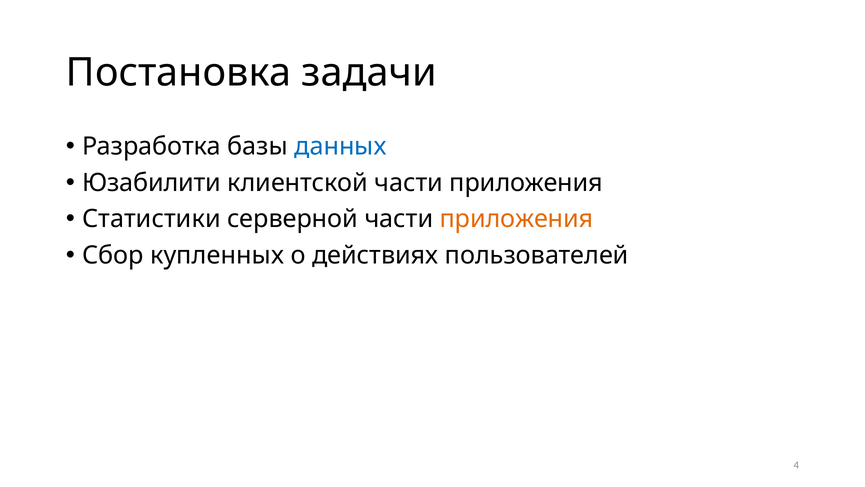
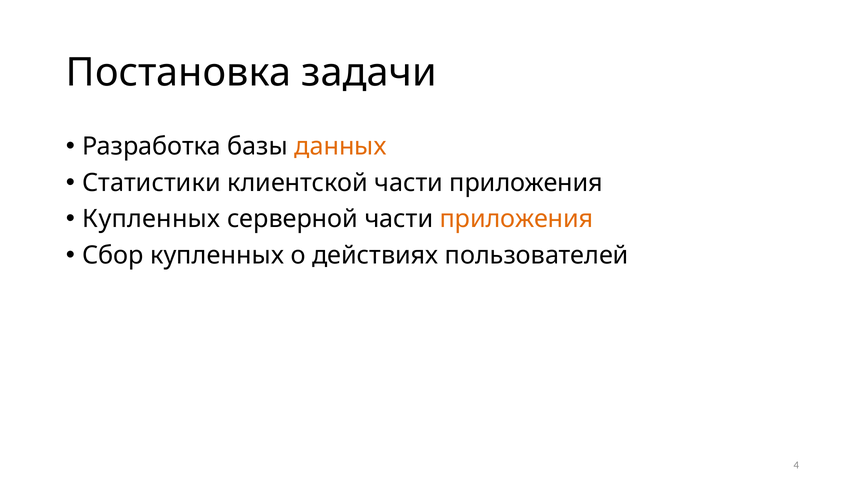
данных colour: blue -> orange (340, 146)
Юзабилити: Юзабилити -> Статистики (151, 183)
Статистики: Статистики -> Купленных (151, 219)
